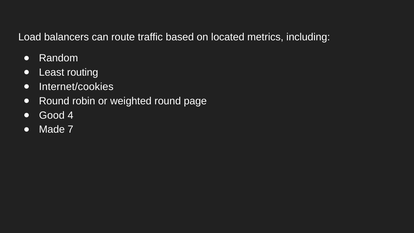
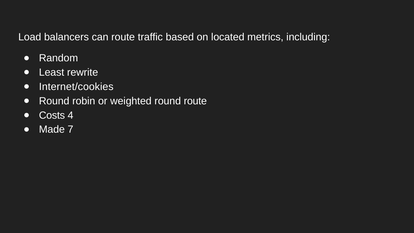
routing: routing -> rewrite (83, 72)
round page: page -> route (195, 101)
Good: Good -> Costs (52, 115)
